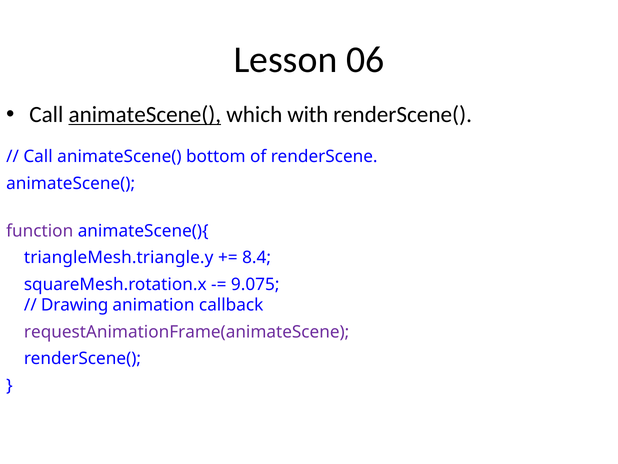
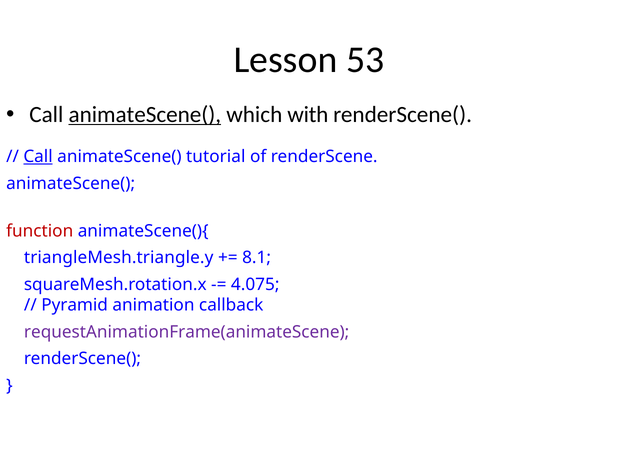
06: 06 -> 53 (365, 60)
Call underline: none -> present (38, 156)
bottom: bottom -> tutorial (216, 156)
function colour: purple -> red (40, 231)
8.4: 8.4 -> 8.1 (257, 257)
9.075: 9.075 -> 4.075 (255, 284)
Drawing: Drawing -> Pyramid (75, 305)
